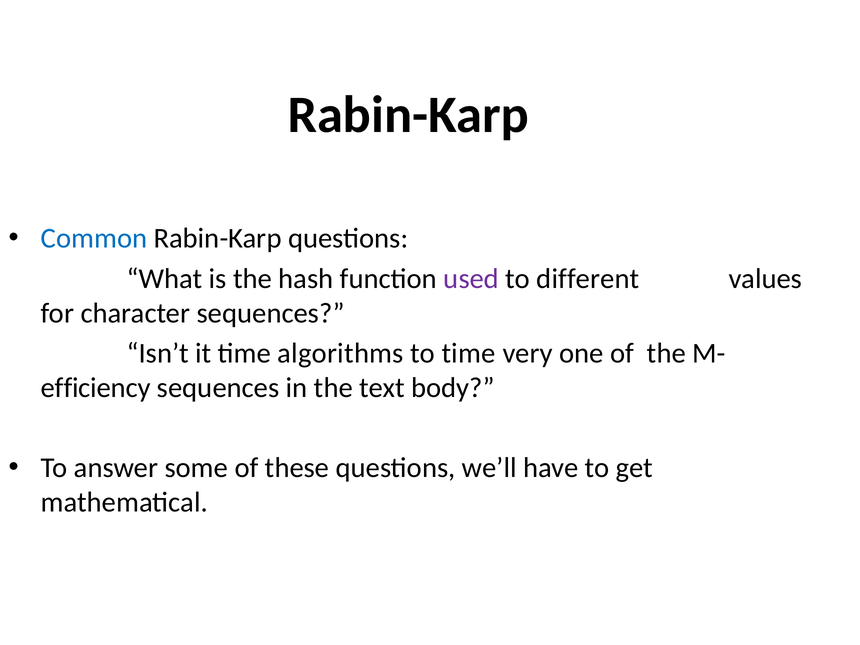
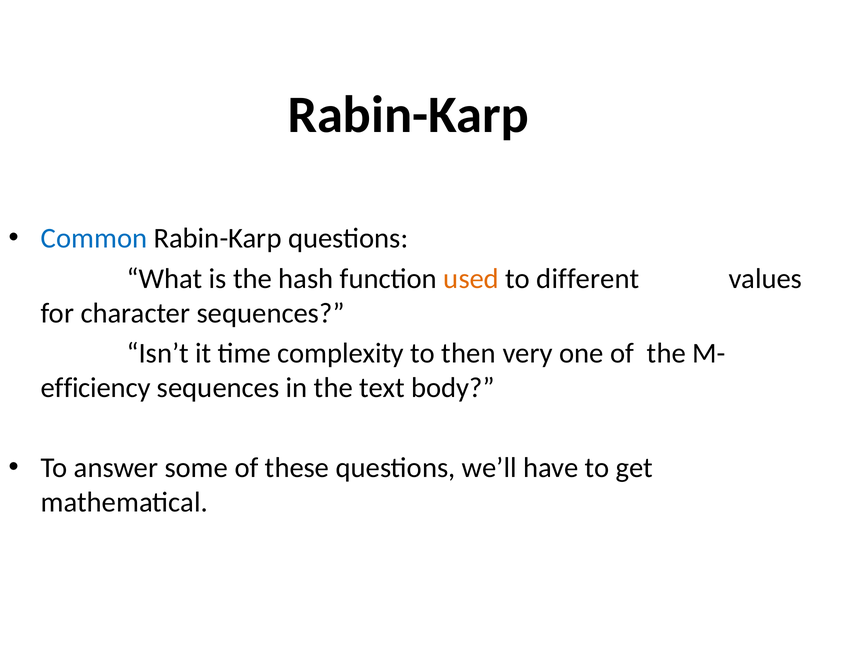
used colour: purple -> orange (471, 279)
algorithms: algorithms -> complexity (341, 353)
to time: time -> then (469, 353)
